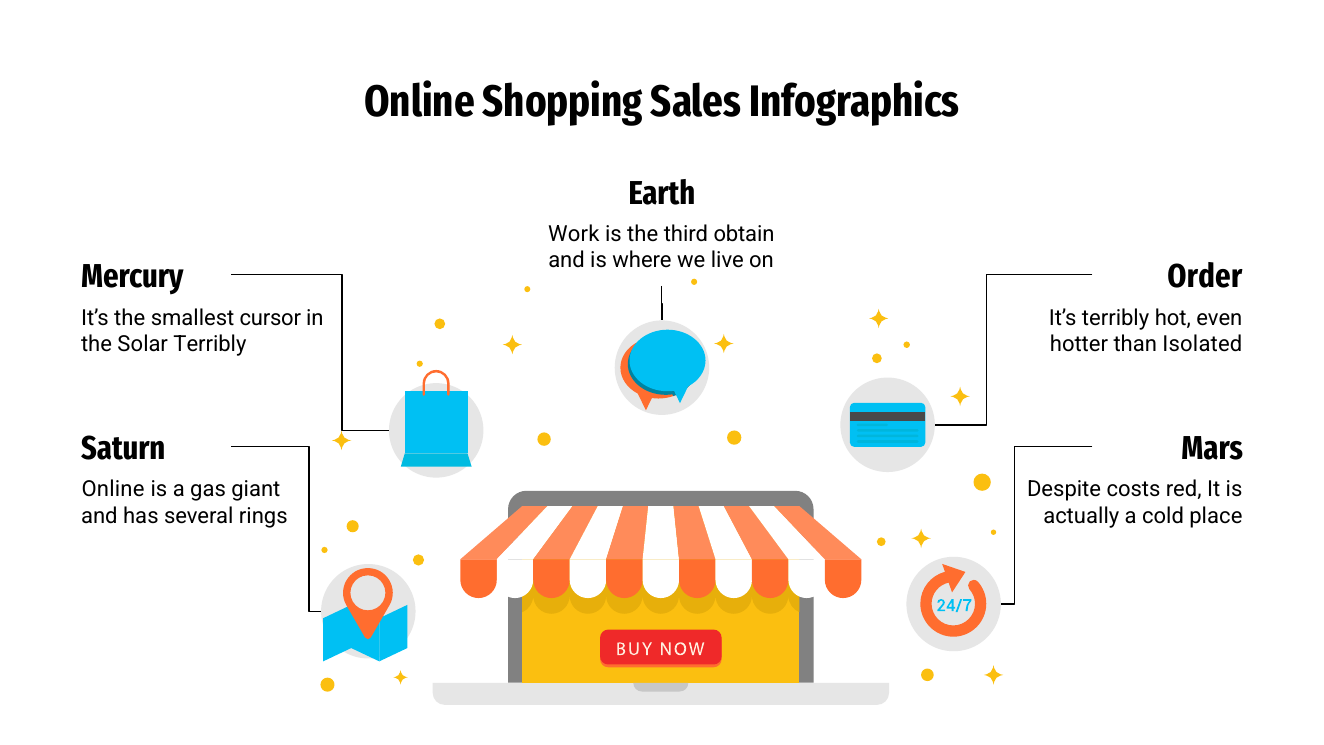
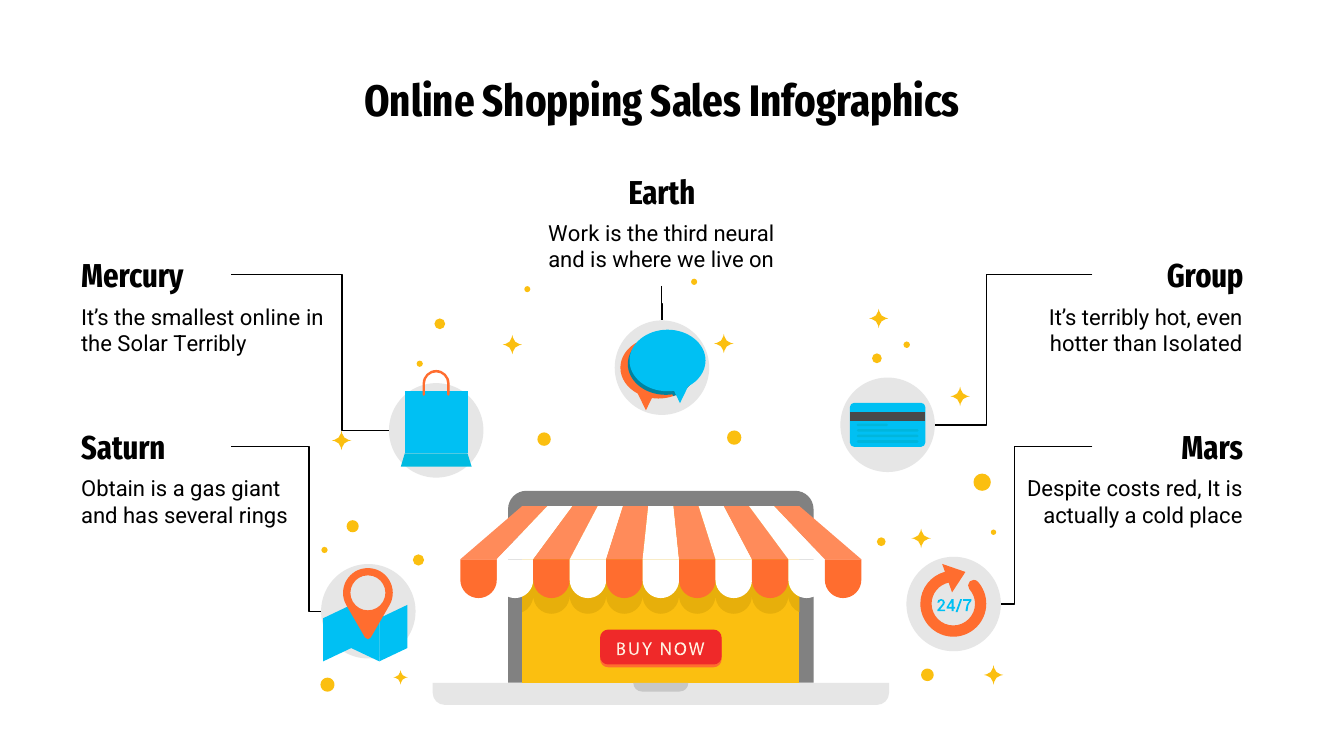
obtain: obtain -> neural (744, 234)
Order: Order -> Group (1205, 277)
smallest cursor: cursor -> online (270, 318)
Online: Online -> Obtain (113, 489)
